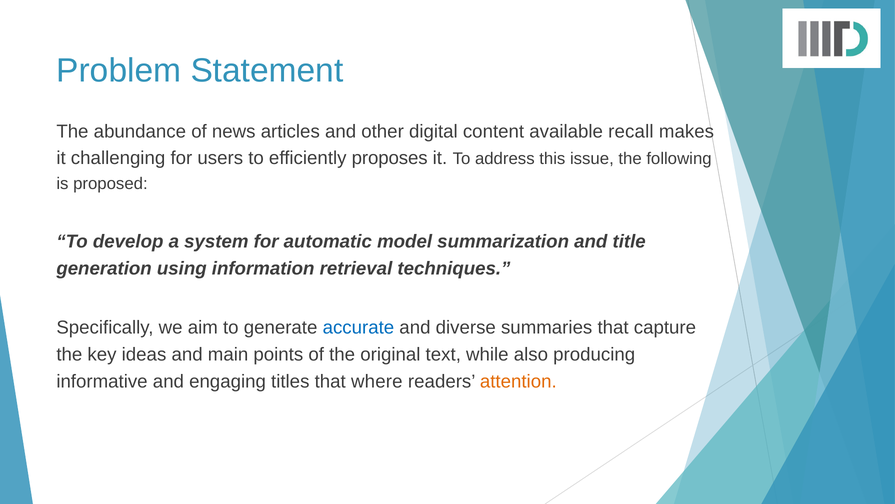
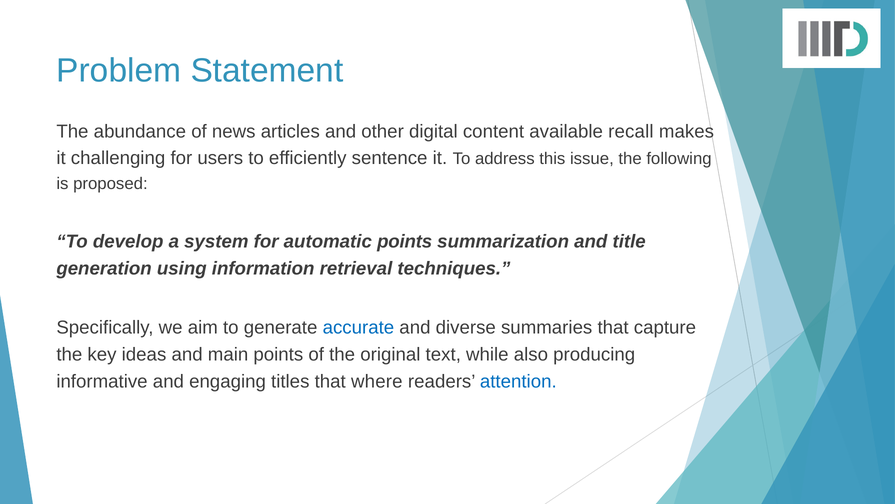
proposes: proposes -> sentence (390, 158)
automatic model: model -> points (405, 241)
attention colour: orange -> blue (518, 381)
